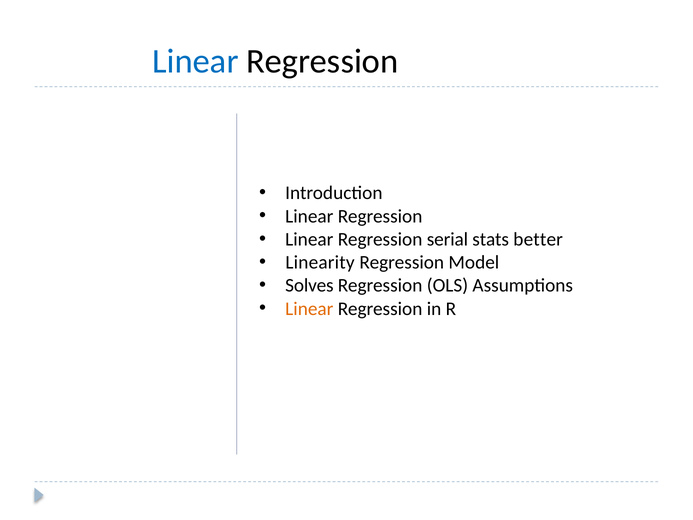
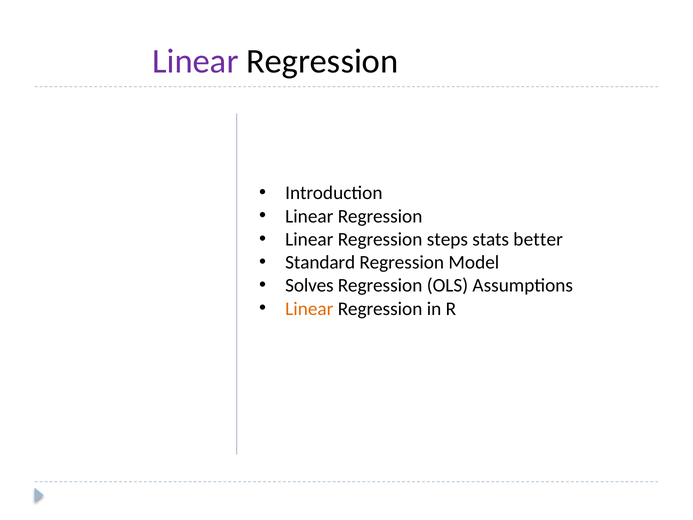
Linear colour: blue -> purple (195, 61)
serial: serial -> steps (447, 239)
Linearity: Linearity -> Standard (320, 262)
